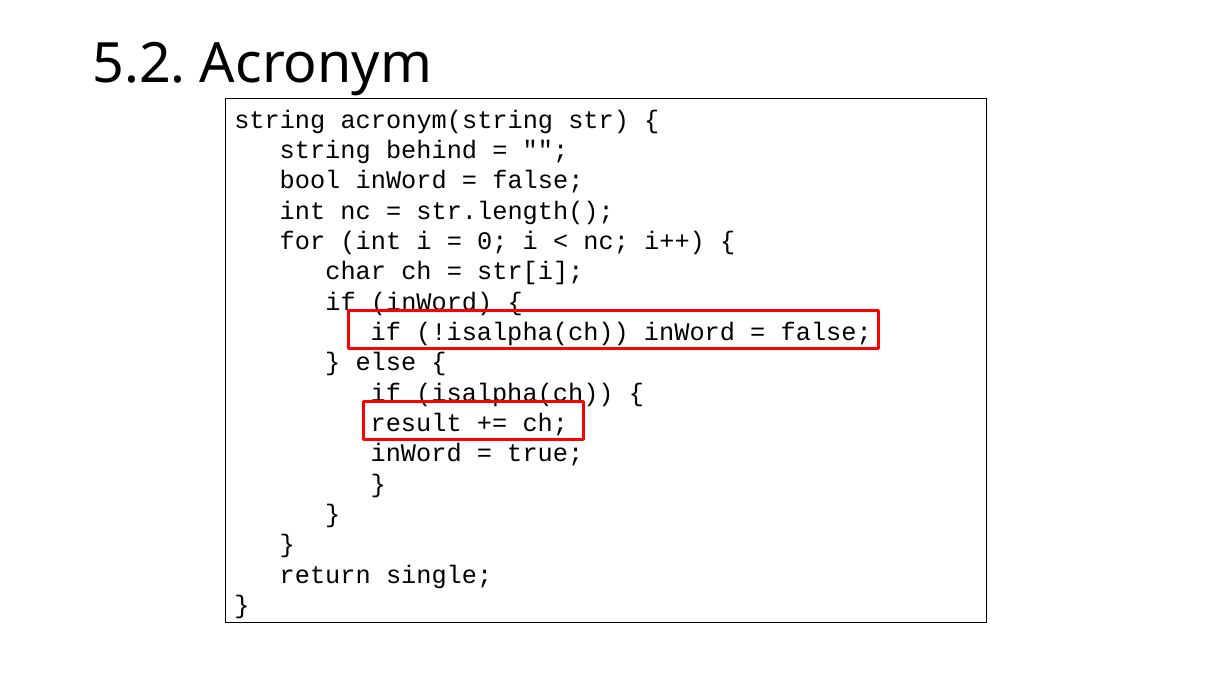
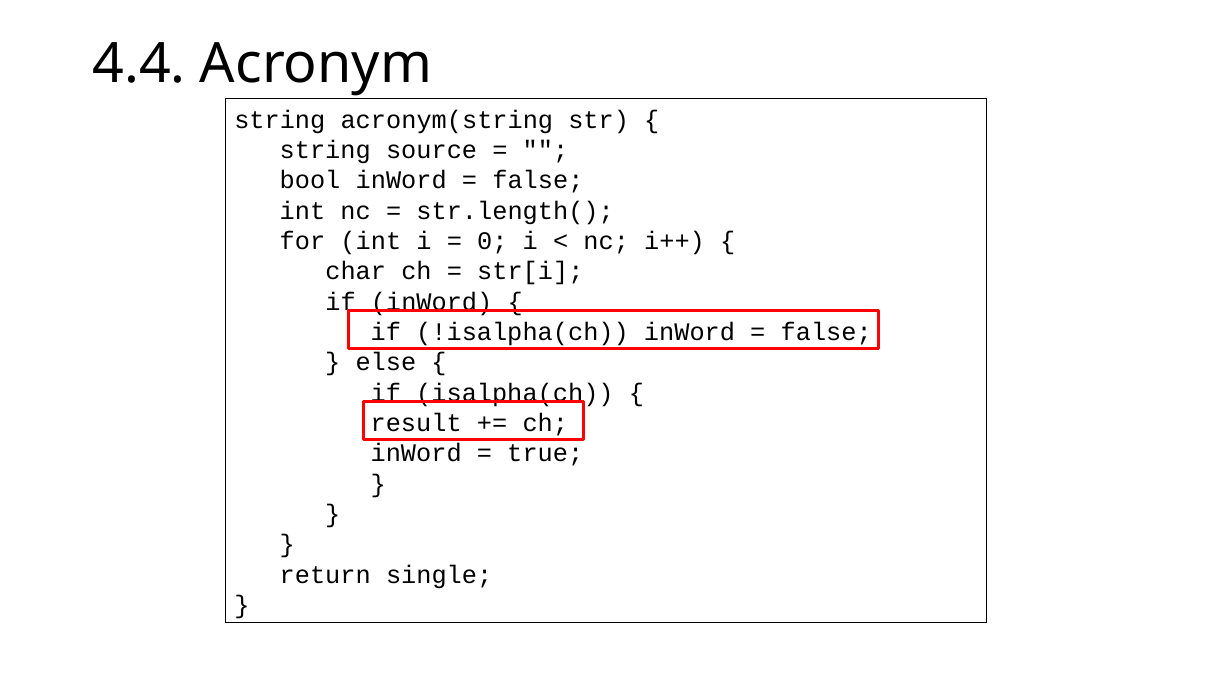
5.2: 5.2 -> 4.4 (139, 64)
behind: behind -> source (432, 150)
